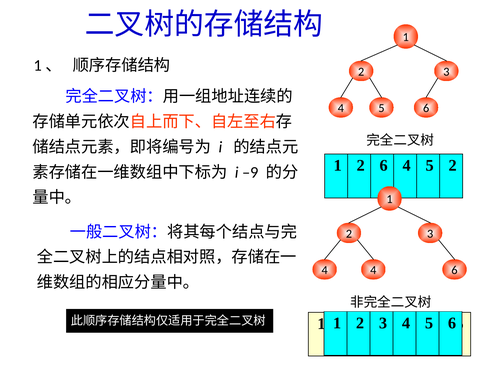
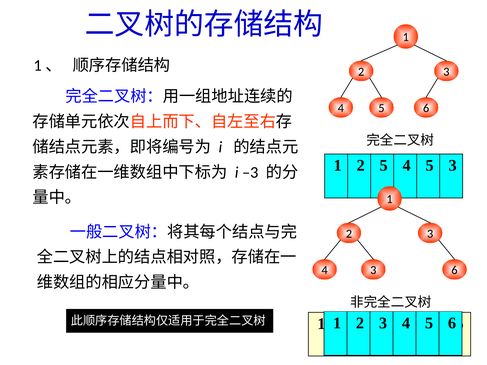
2 6: 6 -> 5 (384, 166)
2: 2 -> 3 (453, 166)
–9: –9 -> –3 (250, 172)
4 4: 4 -> 3 (373, 270)
